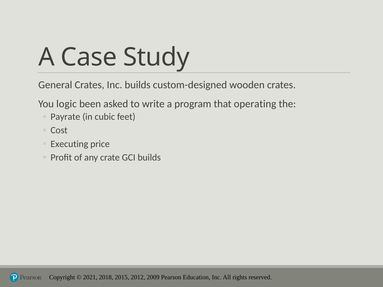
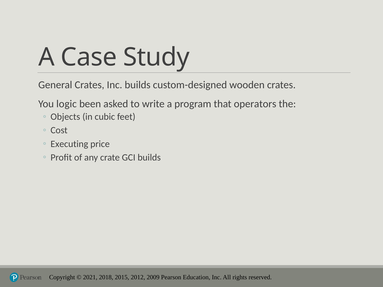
operating: operating -> operators (255, 104)
Payrate: Payrate -> Objects (65, 117)
